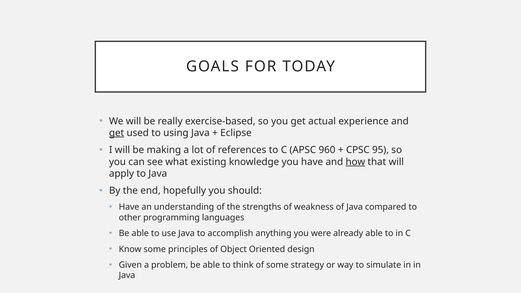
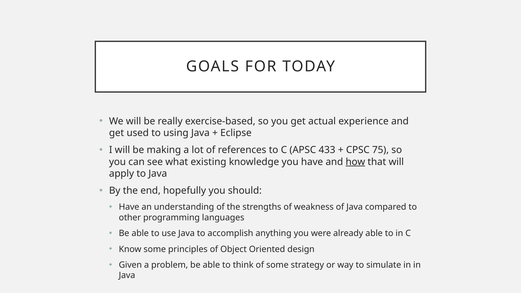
get underline: present -> none (117, 133)
960: 960 -> 433 (327, 150)
95: 95 -> 75 (381, 150)
